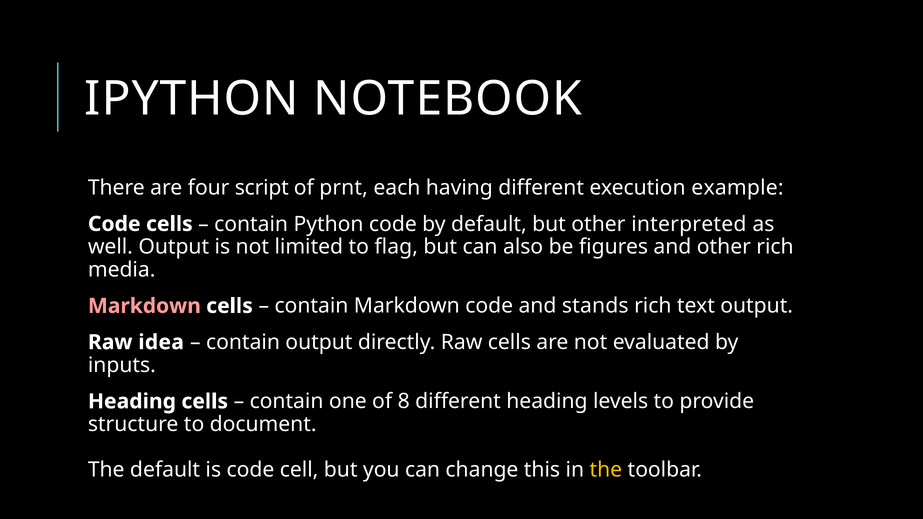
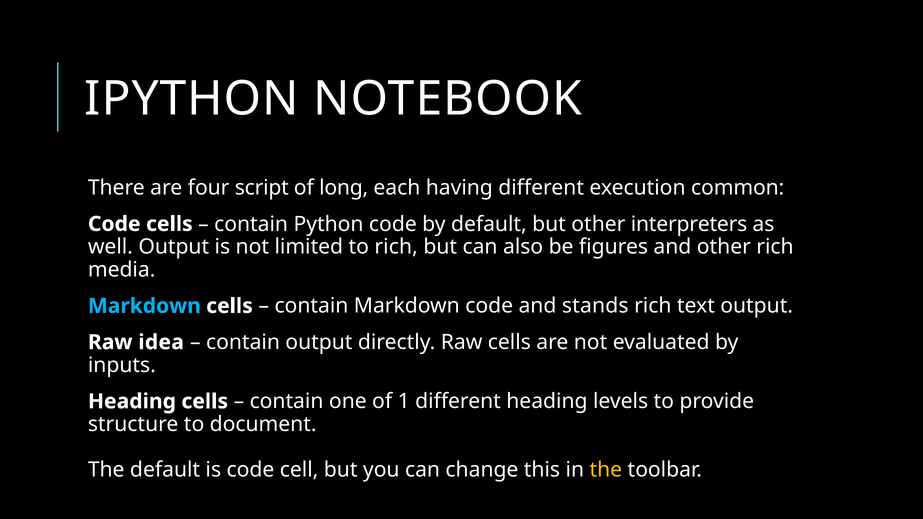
prnt: prnt -> long (344, 188)
example: example -> common (738, 188)
interpreted: interpreted -> interpreters (689, 224)
to flag: flag -> rich (396, 247)
Markdown colour: pink -> light blue (144, 306)
8: 8 -> 1 (404, 402)
